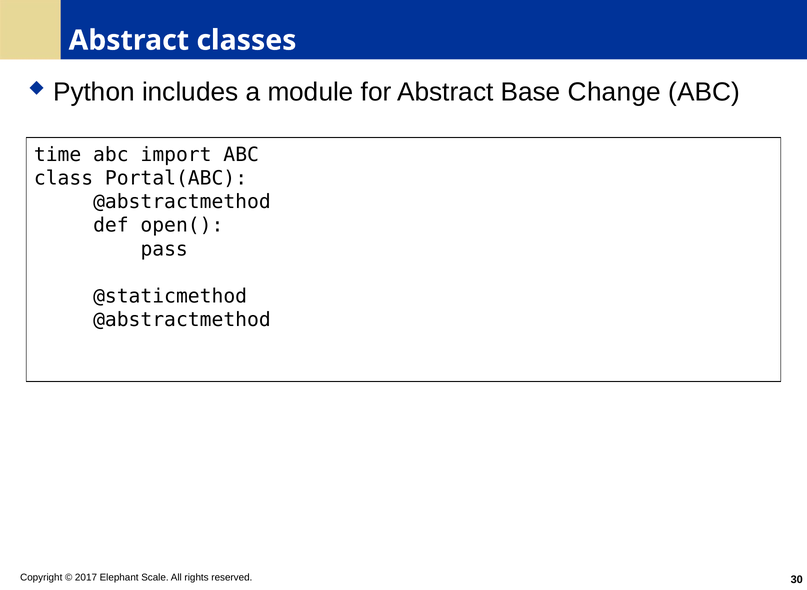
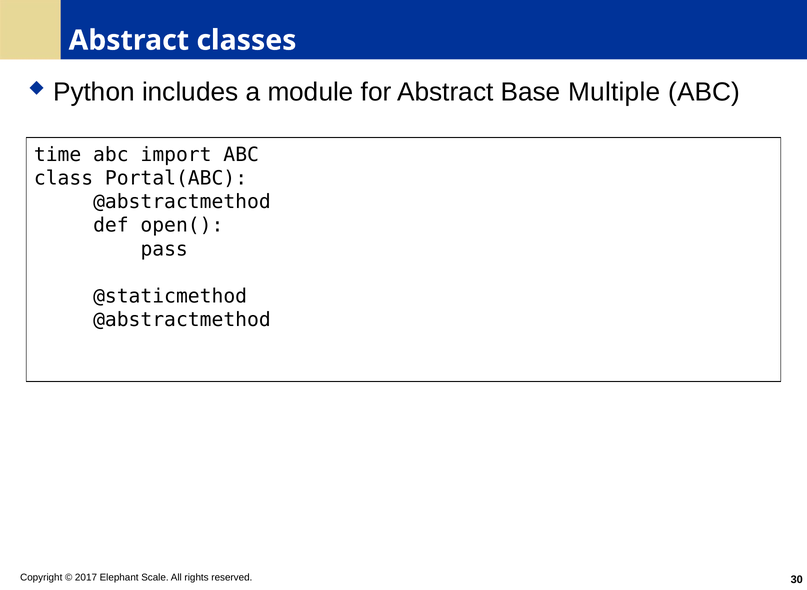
Change: Change -> Multiple (614, 92)
